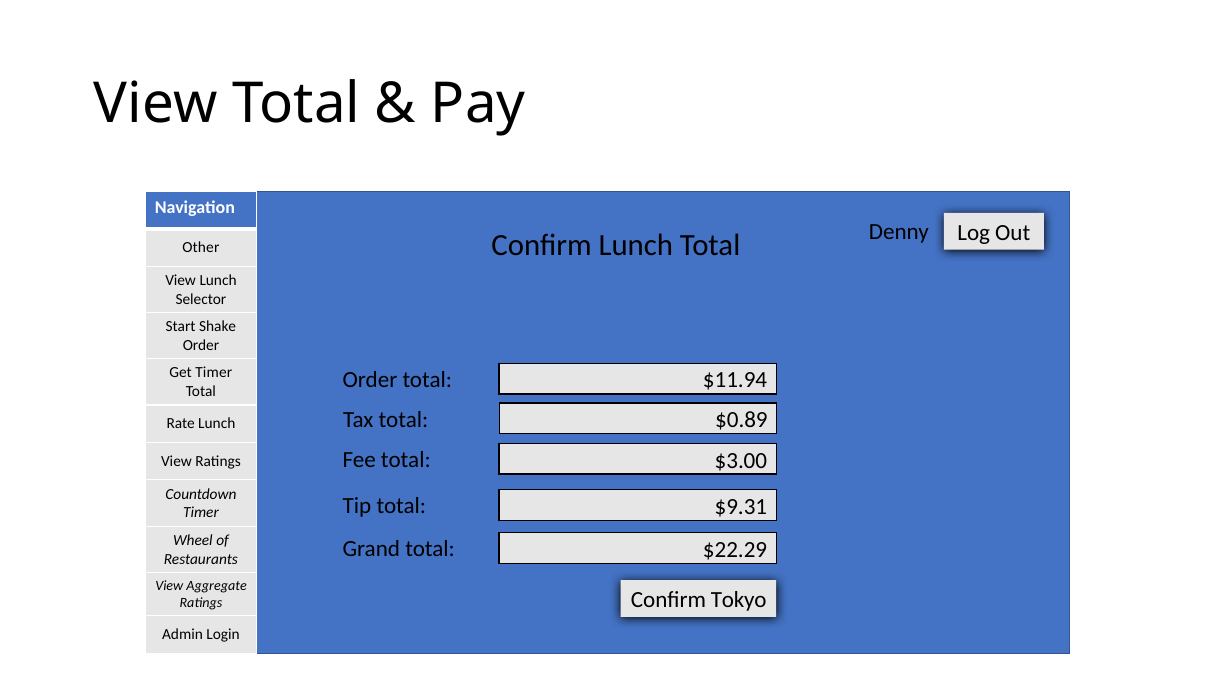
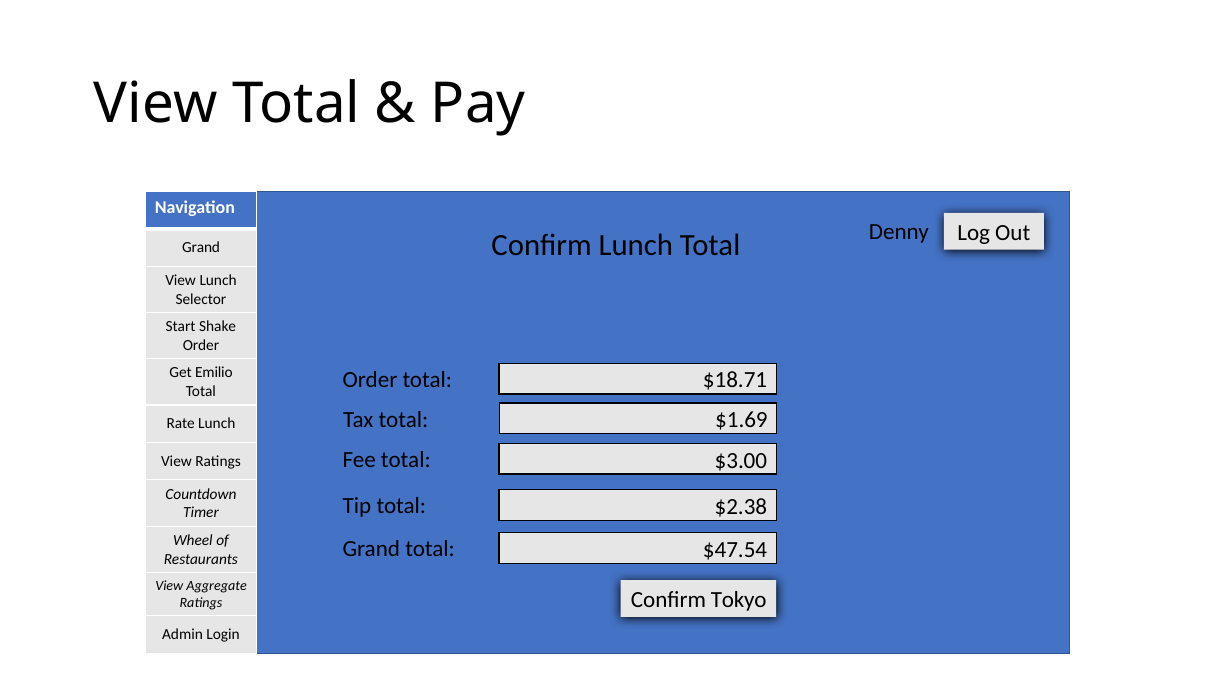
Other: Other -> Grand (201, 248)
Get Timer: Timer -> Emilio (214, 373)
$11.94: $11.94 -> $18.71 (735, 380)
$0.89: $0.89 -> $1.69 (741, 420)
$9.31: $9.31 -> $2.38 (741, 507)
$22.29: $22.29 -> $47.54 (735, 550)
